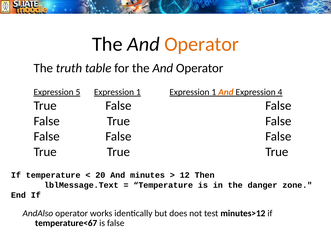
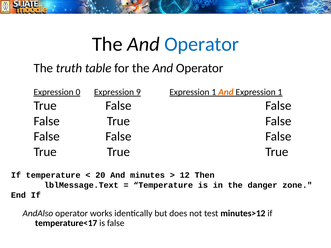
Operator colour: orange -> blue (202, 44)
5: 5 -> 0 (78, 92)
1: 1 -> 9 (138, 92)
4: 4 -> 1 (280, 92)
temperature<67: temperature<67 -> temperature<17 (66, 223)
